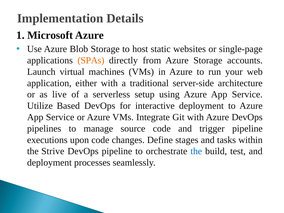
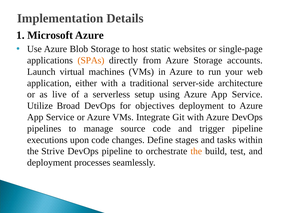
Based: Based -> Broad (68, 106)
interactive: interactive -> objectives (155, 106)
the colour: blue -> orange (196, 151)
